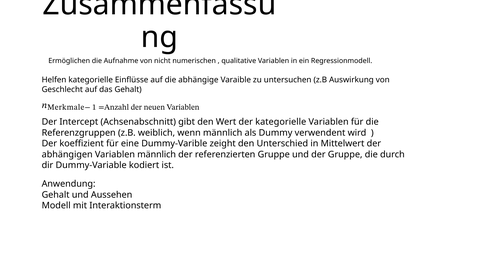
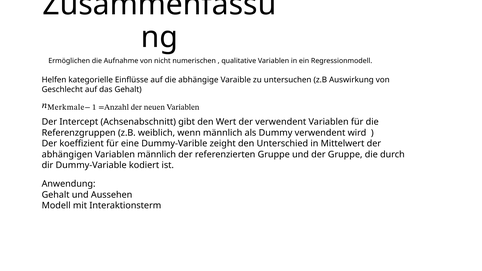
der kategorielle: kategorielle -> verwendent (281, 122)
